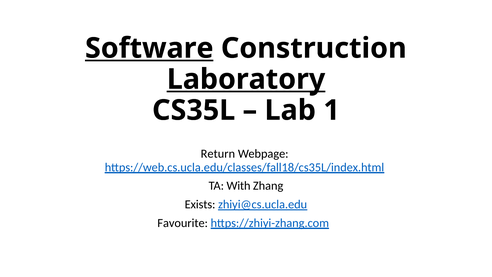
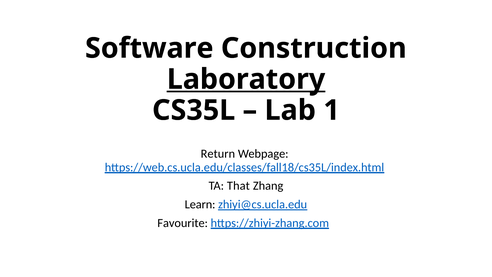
Software underline: present -> none (149, 48)
With: With -> That (238, 186)
Exists: Exists -> Learn (200, 204)
